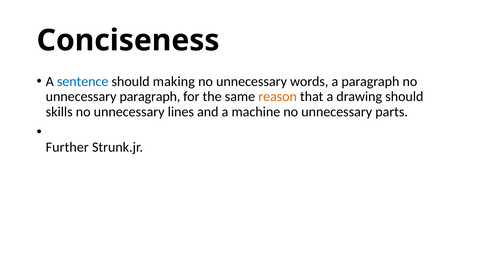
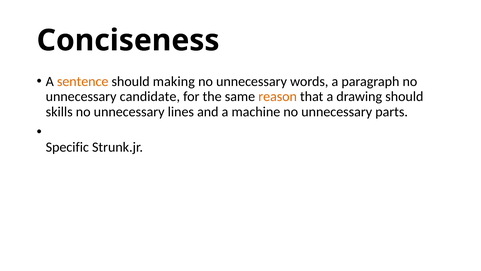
sentence colour: blue -> orange (83, 81)
unnecessary paragraph: paragraph -> candidate (150, 96)
Further: Further -> Specific (67, 147)
